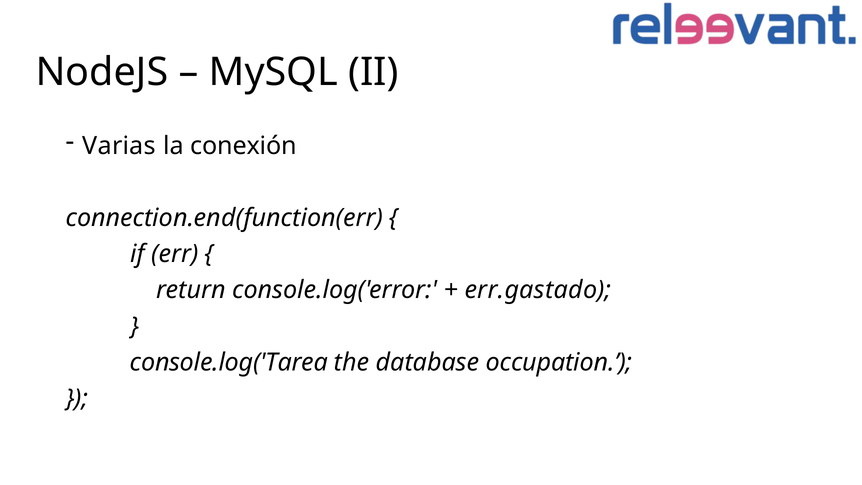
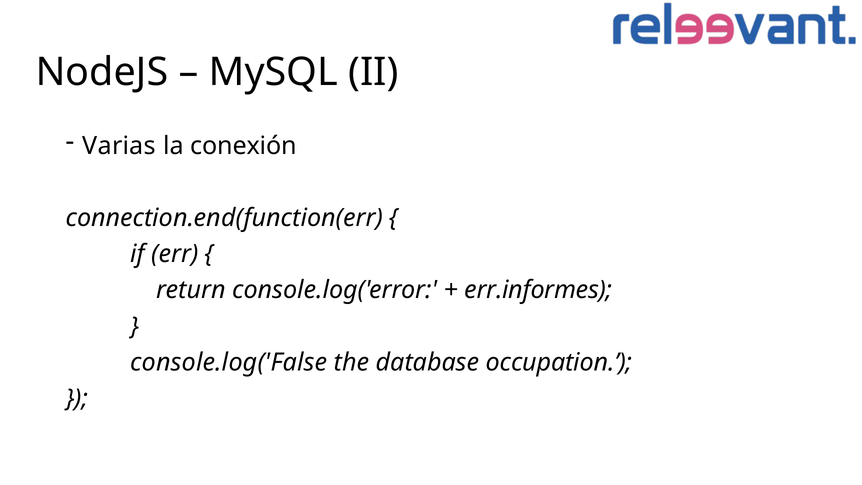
err.gastado: err.gastado -> err.informes (538, 290)
console.log('Tarea: console.log('Tarea -> console.log('False (229, 362)
